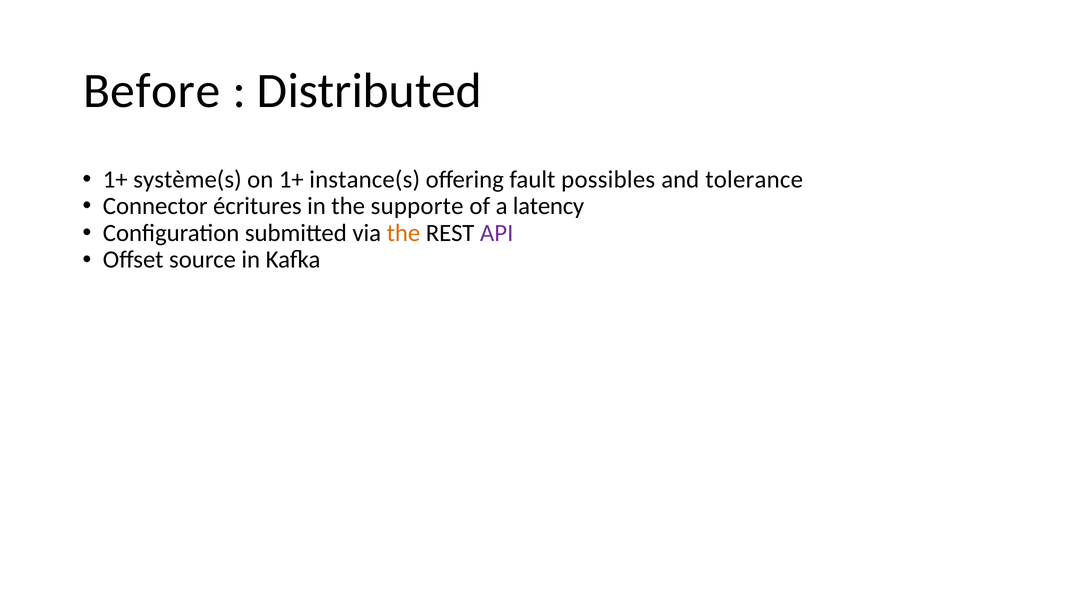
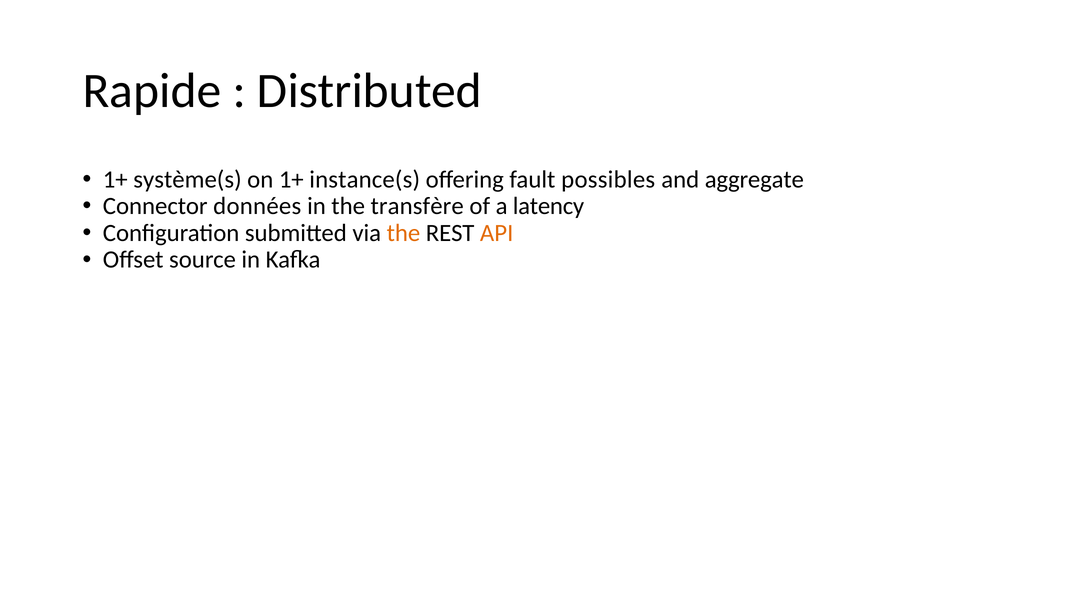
Before: Before -> Rapide (152, 91)
tolerance: tolerance -> aggregate (754, 179)
écritures: écritures -> données (257, 206)
supporte: supporte -> transfère (417, 206)
API colour: purple -> orange (497, 233)
